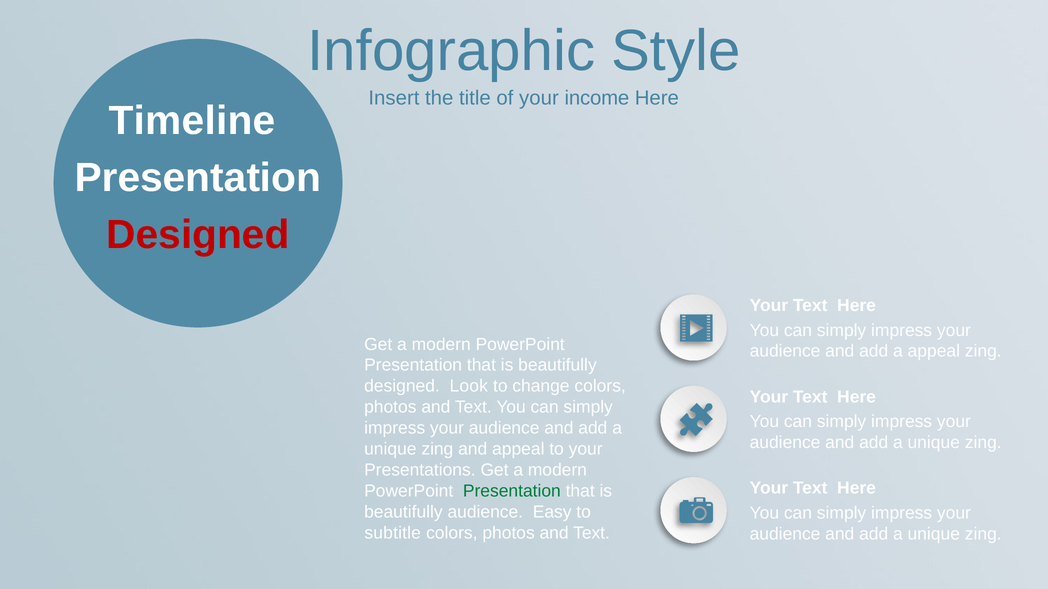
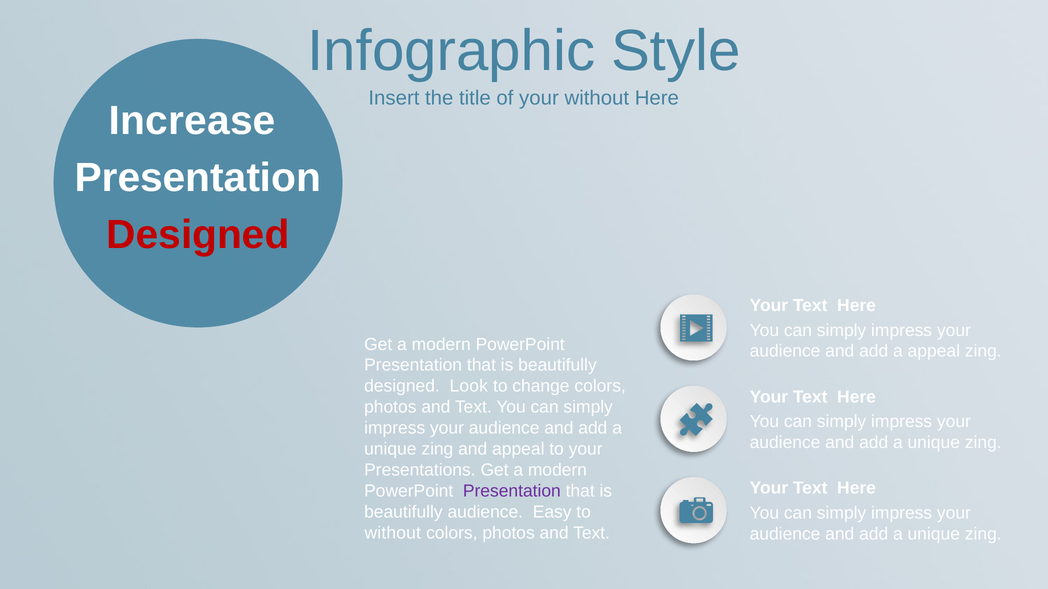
your income: income -> without (597, 98)
Timeline: Timeline -> Increase (192, 121)
Presentation colour: green -> purple (512, 491)
subtitle: subtitle -> without (393, 533)
